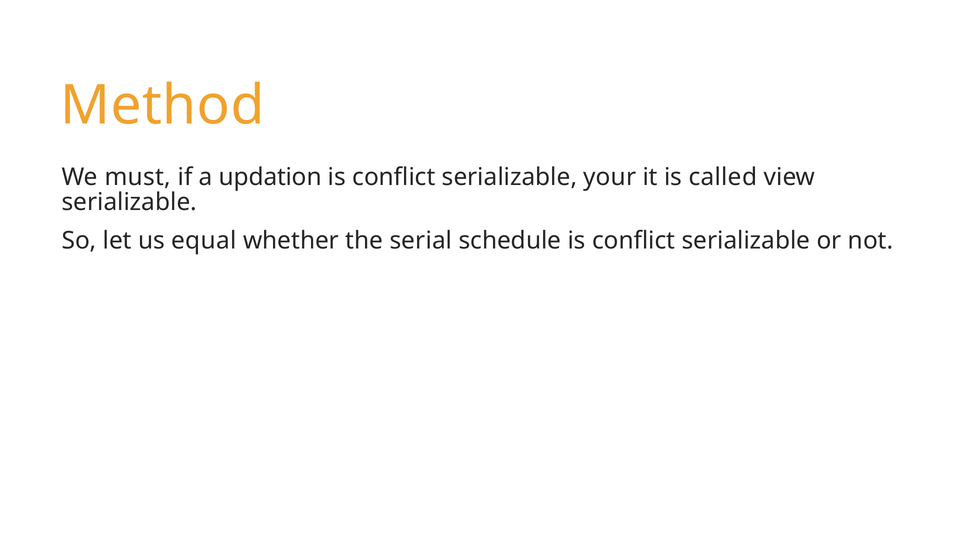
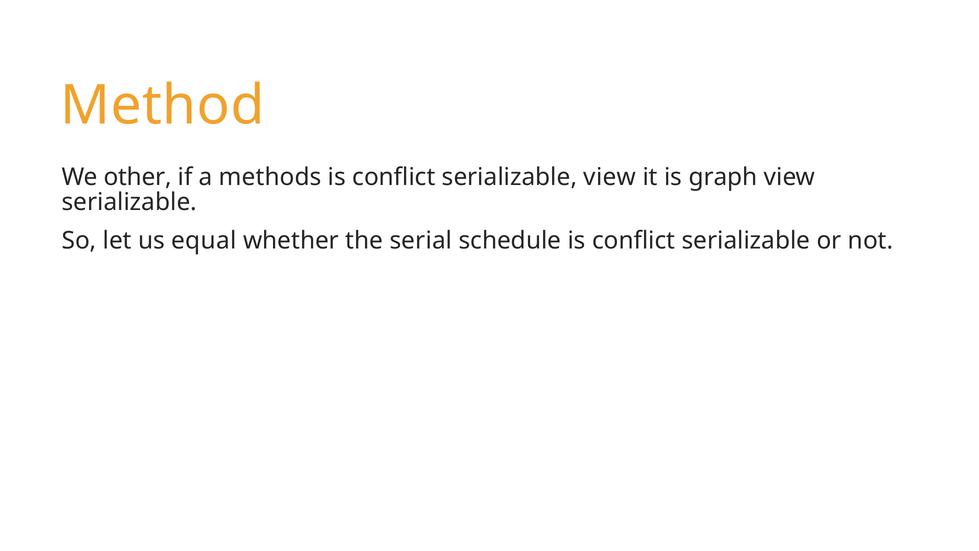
must: must -> other (138, 177)
updation: updation -> methods (270, 177)
serializable your: your -> view (610, 177)
called: called -> graph (723, 177)
